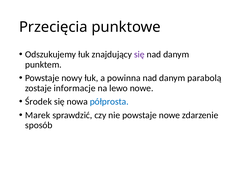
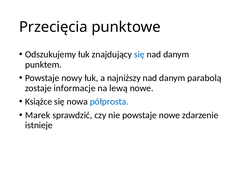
się colour: purple -> blue (139, 55)
powinna: powinna -> najniższy (124, 78)
lewo: lewo -> lewą (118, 88)
Środek: Środek -> Książce (39, 102)
sposób: sposób -> istnieje (39, 126)
